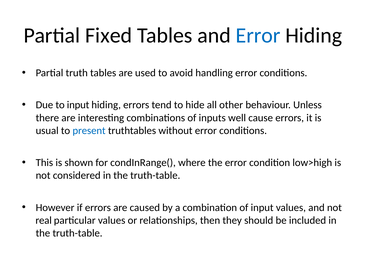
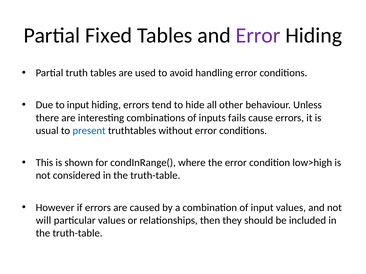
Error colour: blue -> purple (258, 35)
well: well -> fails (237, 118)
real: real -> will (44, 221)
